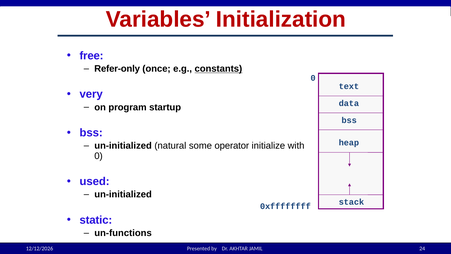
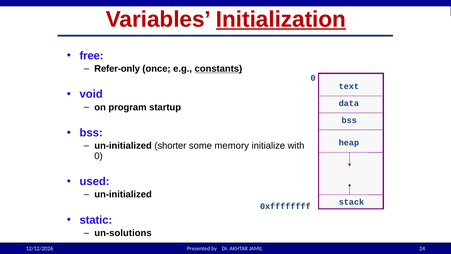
Initialization underline: none -> present (281, 19)
very: very -> void (91, 94)
natural: natural -> shorter (170, 146)
operator: operator -> memory (232, 146)
un-functions: un-functions -> un-solutions (123, 233)
